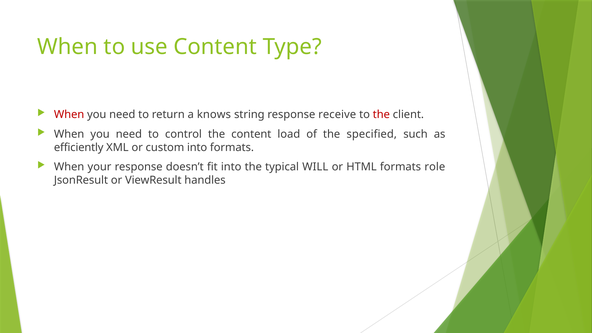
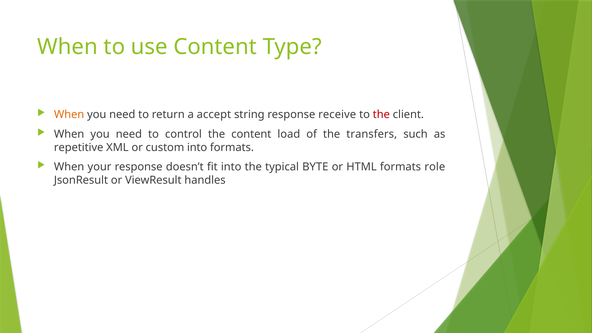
When colour: red -> orange (69, 115)
knows: knows -> accept (214, 115)
specified: specified -> transfers (372, 134)
efficiently: efficiently -> repetitive (79, 147)
WILL: WILL -> BYTE (315, 167)
